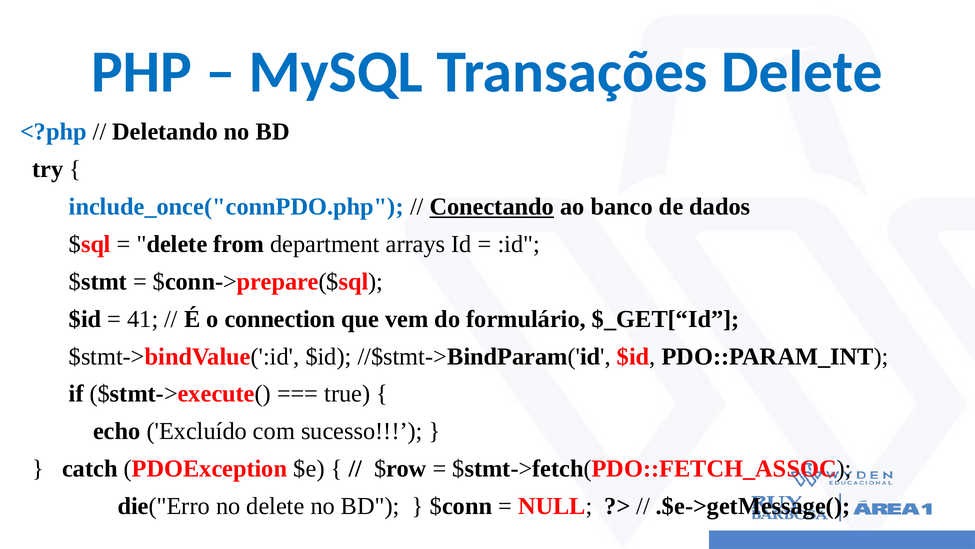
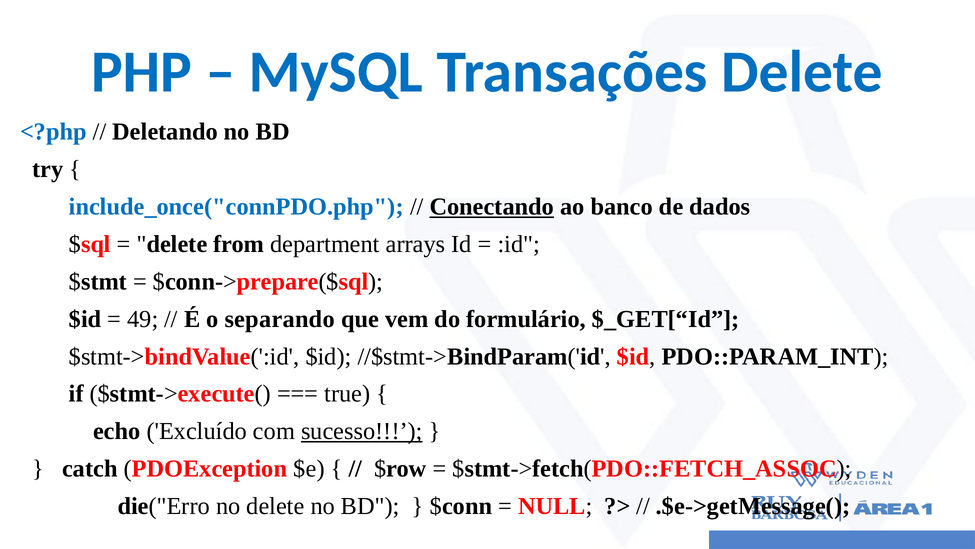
41: 41 -> 49 (143, 319)
connection: connection -> separando (280, 319)
sucesso underline: none -> present (362, 431)
